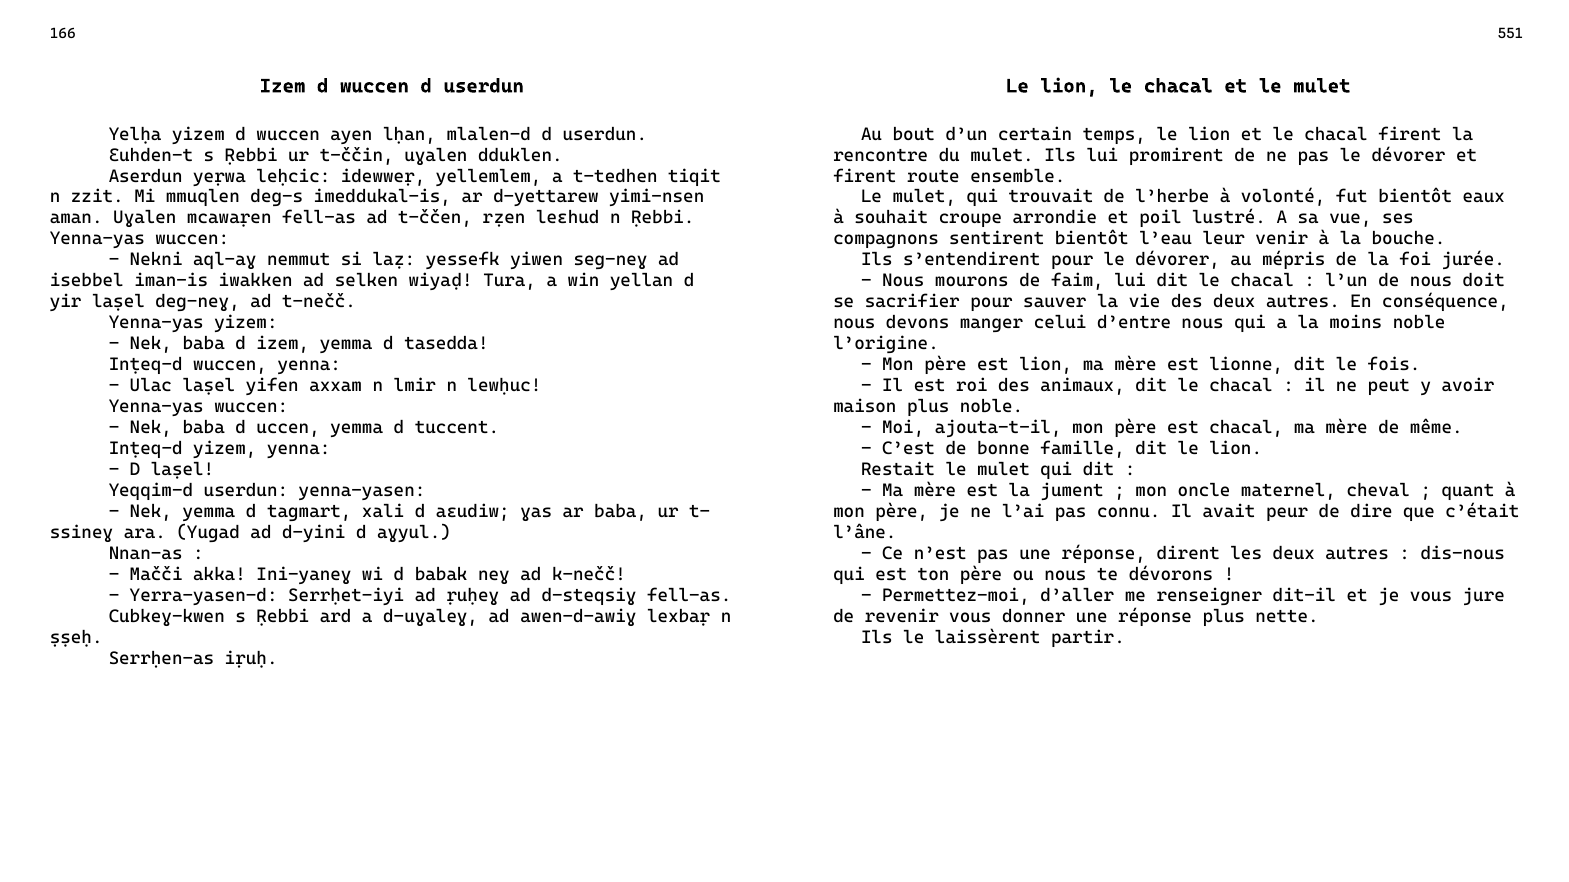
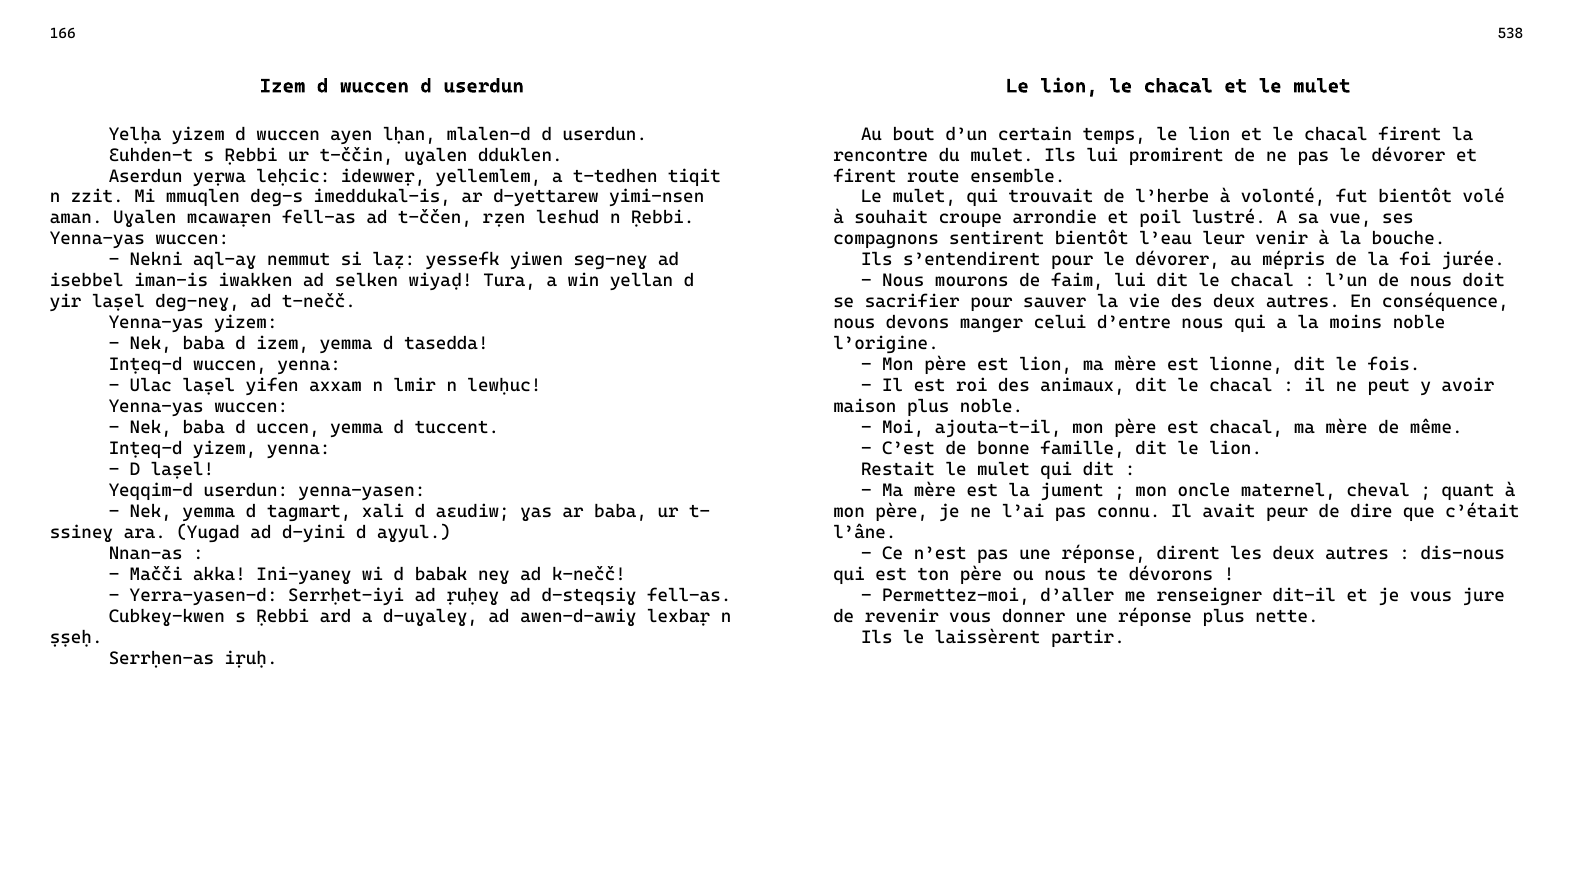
551: 551 -> 538 (1510, 34)
eaux: eaux -> volé (1484, 197)
